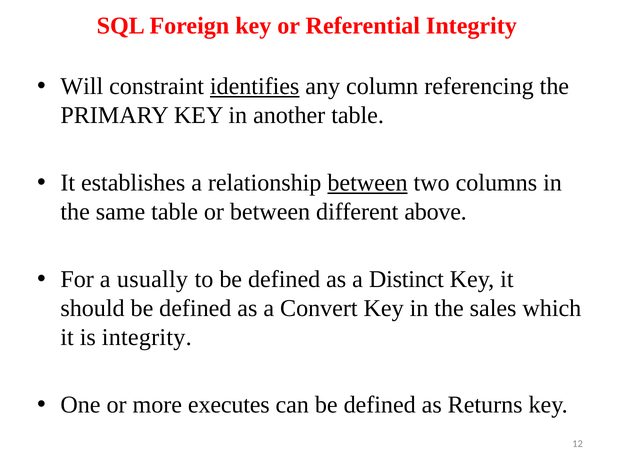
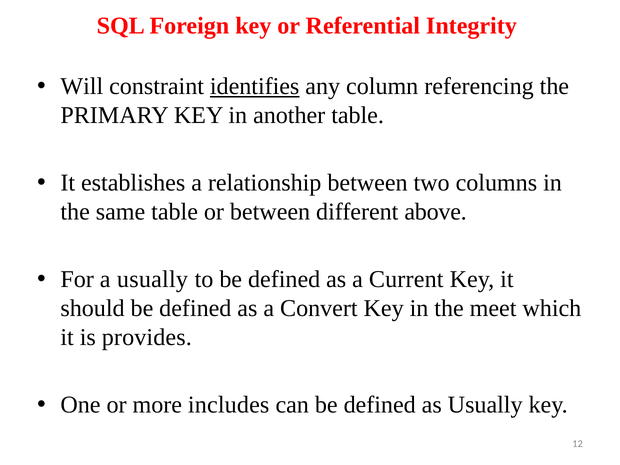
between underline: present -> none (368, 183)
Distinct: Distinct -> Current (406, 279)
sales: sales -> meet (493, 308)
is integrity: integrity -> provides (147, 337)
executes: executes -> includes (229, 405)
as Returns: Returns -> Usually (485, 405)
